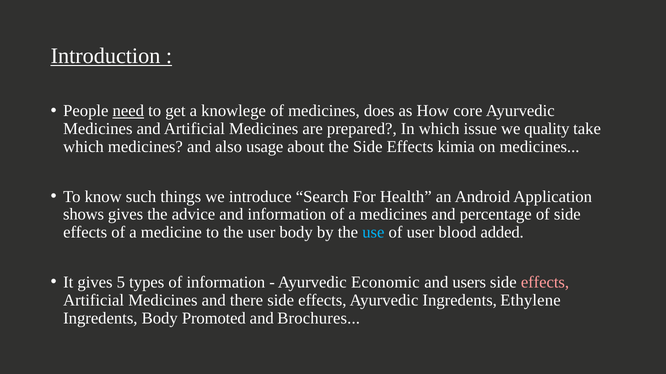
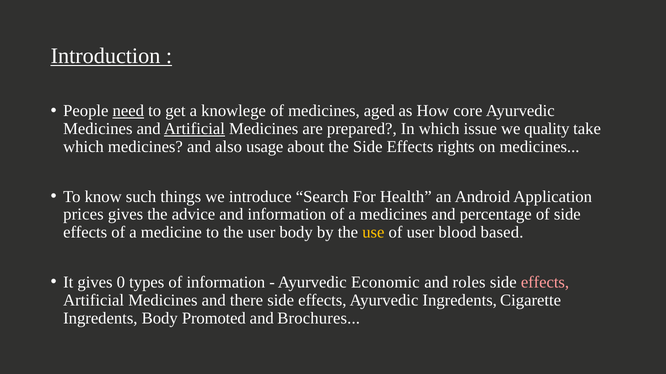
does: does -> aged (379, 111)
Artificial underline: none -> present (194, 129)
kimia: kimia -> rights (456, 147)
shows: shows -> prices (83, 215)
use colour: light blue -> yellow (373, 233)
added: added -> based (502, 233)
5: 5 -> 0 (121, 283)
users: users -> roles (469, 283)
Ethylene: Ethylene -> Cigarette (531, 301)
